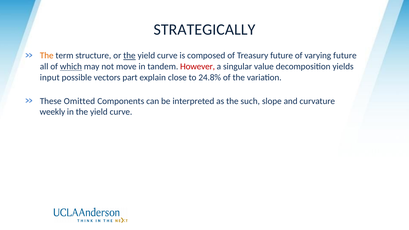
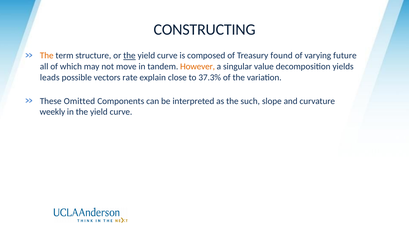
STRATEGICALLY: STRATEGICALLY -> CONSTRUCTING (205, 29)
Treasury future: future -> found (282, 56)
which underline: present -> none (71, 67)
However colour: red -> orange (198, 67)
input: input -> leads (50, 77)
part: part -> rate (130, 77)
24.8%: 24.8% -> 37.3% (210, 77)
